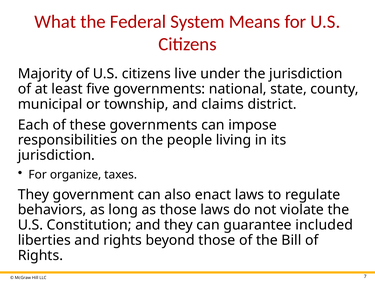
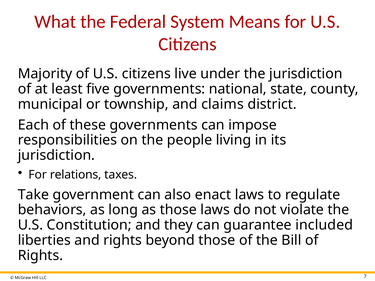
organize: organize -> relations (76, 175)
They: They -> Take (33, 195)
